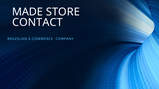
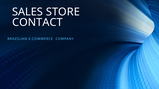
MADE: MADE -> SALES (27, 12)
